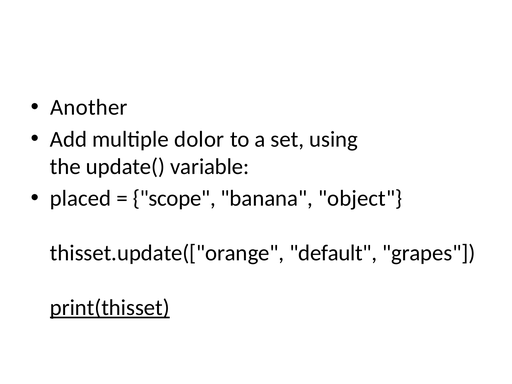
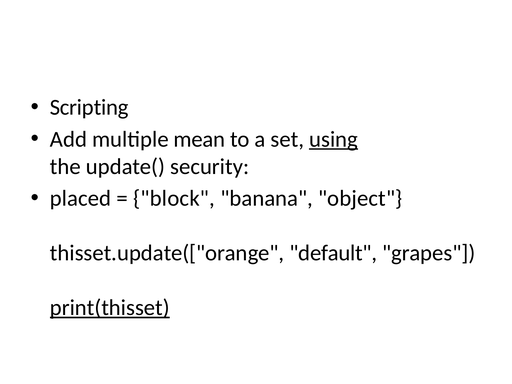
Another: Another -> Scripting (89, 107)
dolor: dolor -> mean (199, 139)
using underline: none -> present (334, 139)
variable: variable -> security (210, 167)
scope: scope -> block (174, 198)
